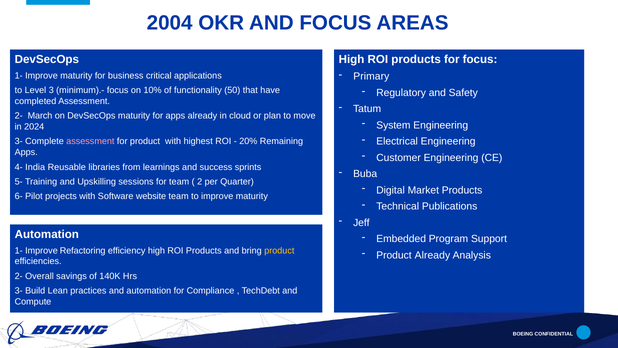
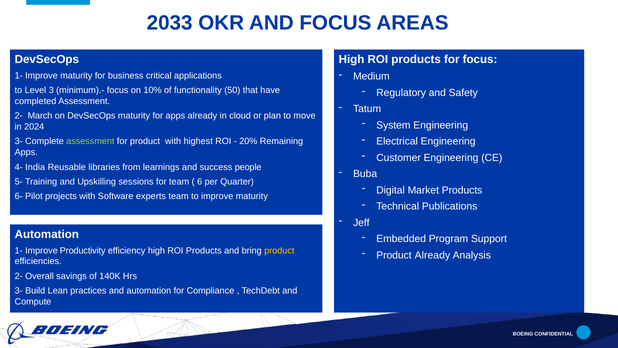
2004: 2004 -> 2033 (170, 23)
Primary: Primary -> Medium (371, 76)
assessment colour: pink -> light green (90, 141)
sprints: sprints -> people (248, 167)
2: 2 -> 6 (200, 182)
website: website -> experts (151, 196)
Refactoring: Refactoring -> Productivity (83, 250)
